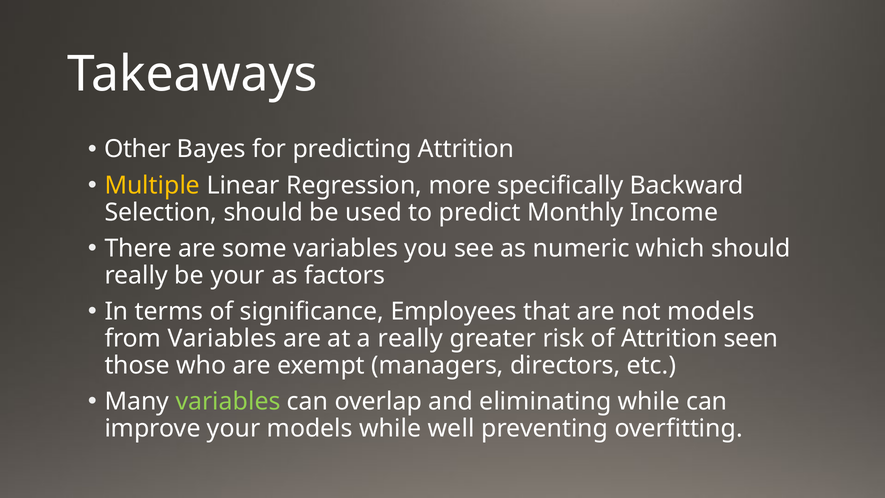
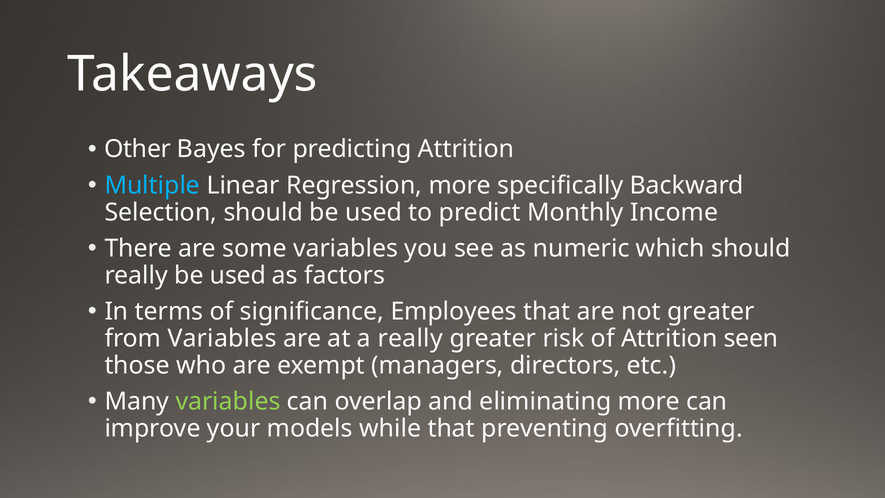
Multiple colour: yellow -> light blue (152, 185)
really be your: your -> used (238, 275)
not models: models -> greater (711, 311)
eliminating while: while -> more (649, 401)
while well: well -> that (451, 428)
